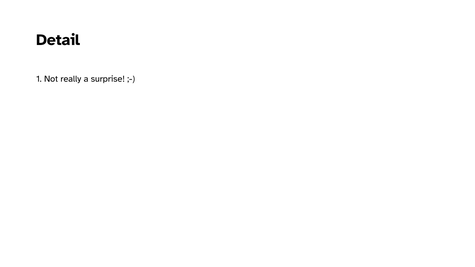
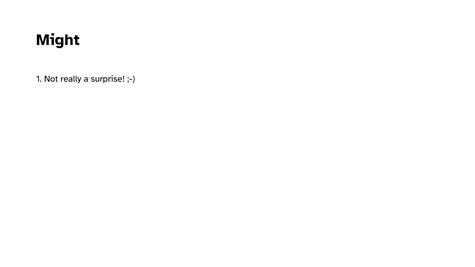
Detail: Detail -> Might (58, 40)
